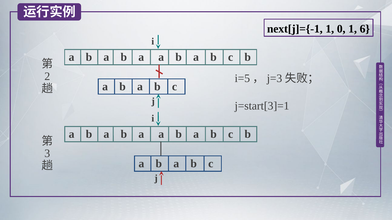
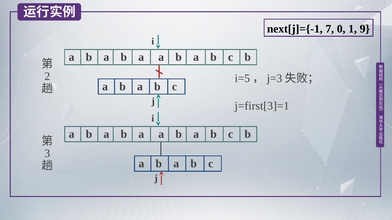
next[j]={-1 1: 1 -> 7 (330, 29)
6: 6 -> 9 (365, 29)
j=start[3]=1: j=start[3]=1 -> j=first[3]=1 (262, 106)
